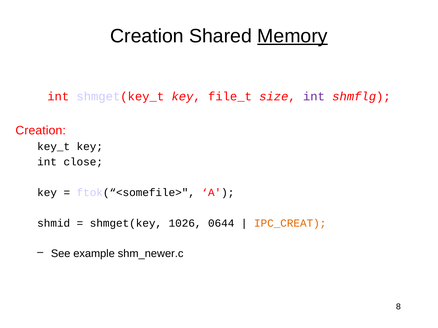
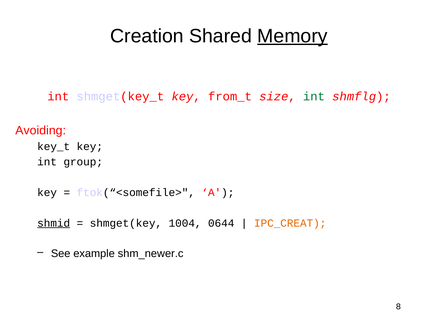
file_t: file_t -> from_t (230, 97)
int colour: purple -> green (314, 97)
Creation: Creation -> Avoiding (41, 131)
close: close -> group (83, 162)
shmid underline: none -> present (54, 223)
1026: 1026 -> 1004 (185, 223)
